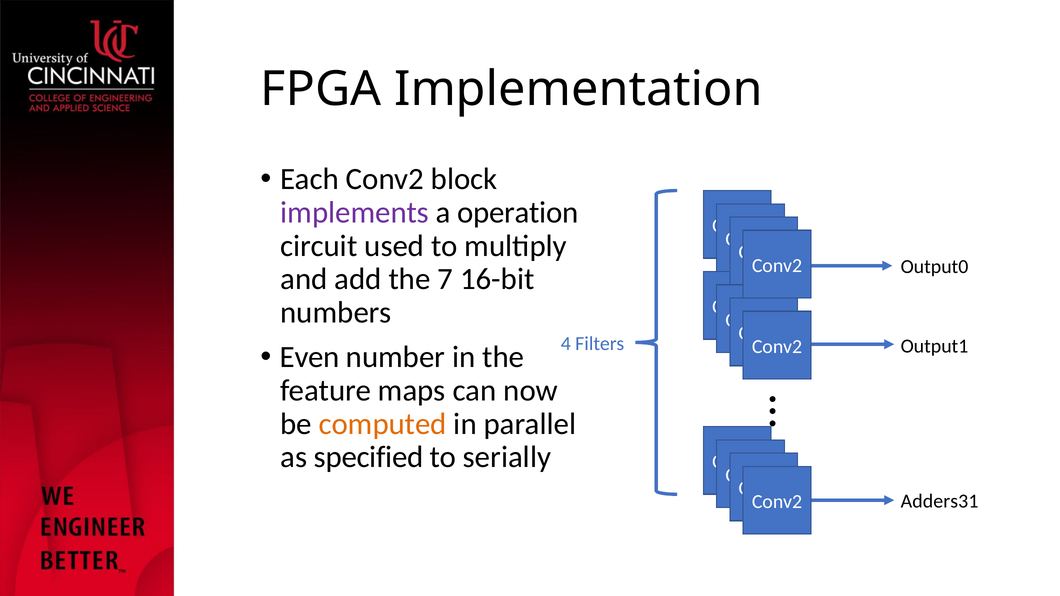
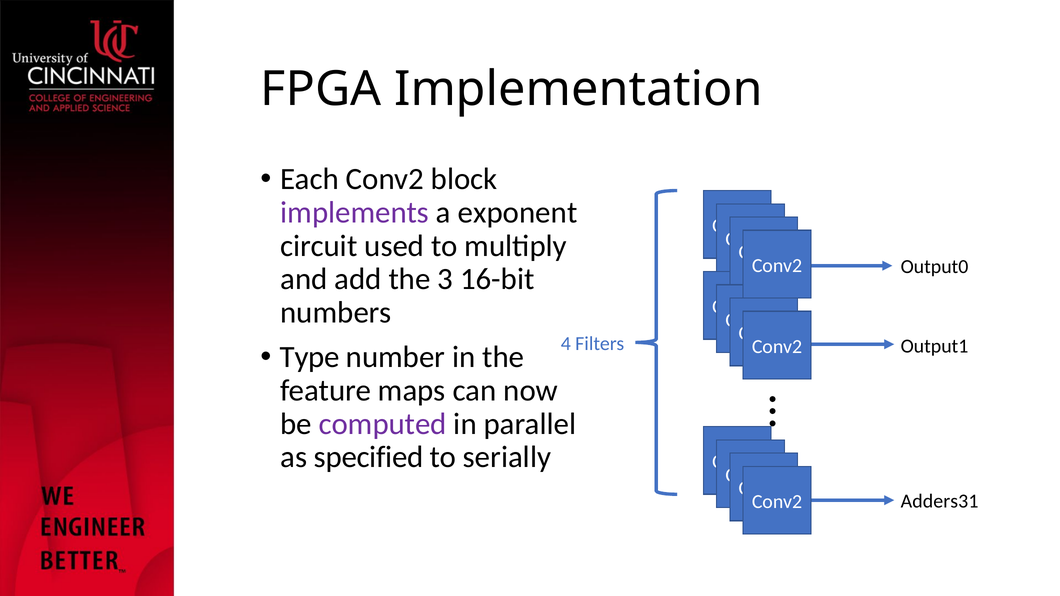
operation: operation -> exponent (518, 213)
7: 7 -> 3 (445, 279)
Even: Even -> Type (310, 357)
computed colour: orange -> purple (383, 424)
